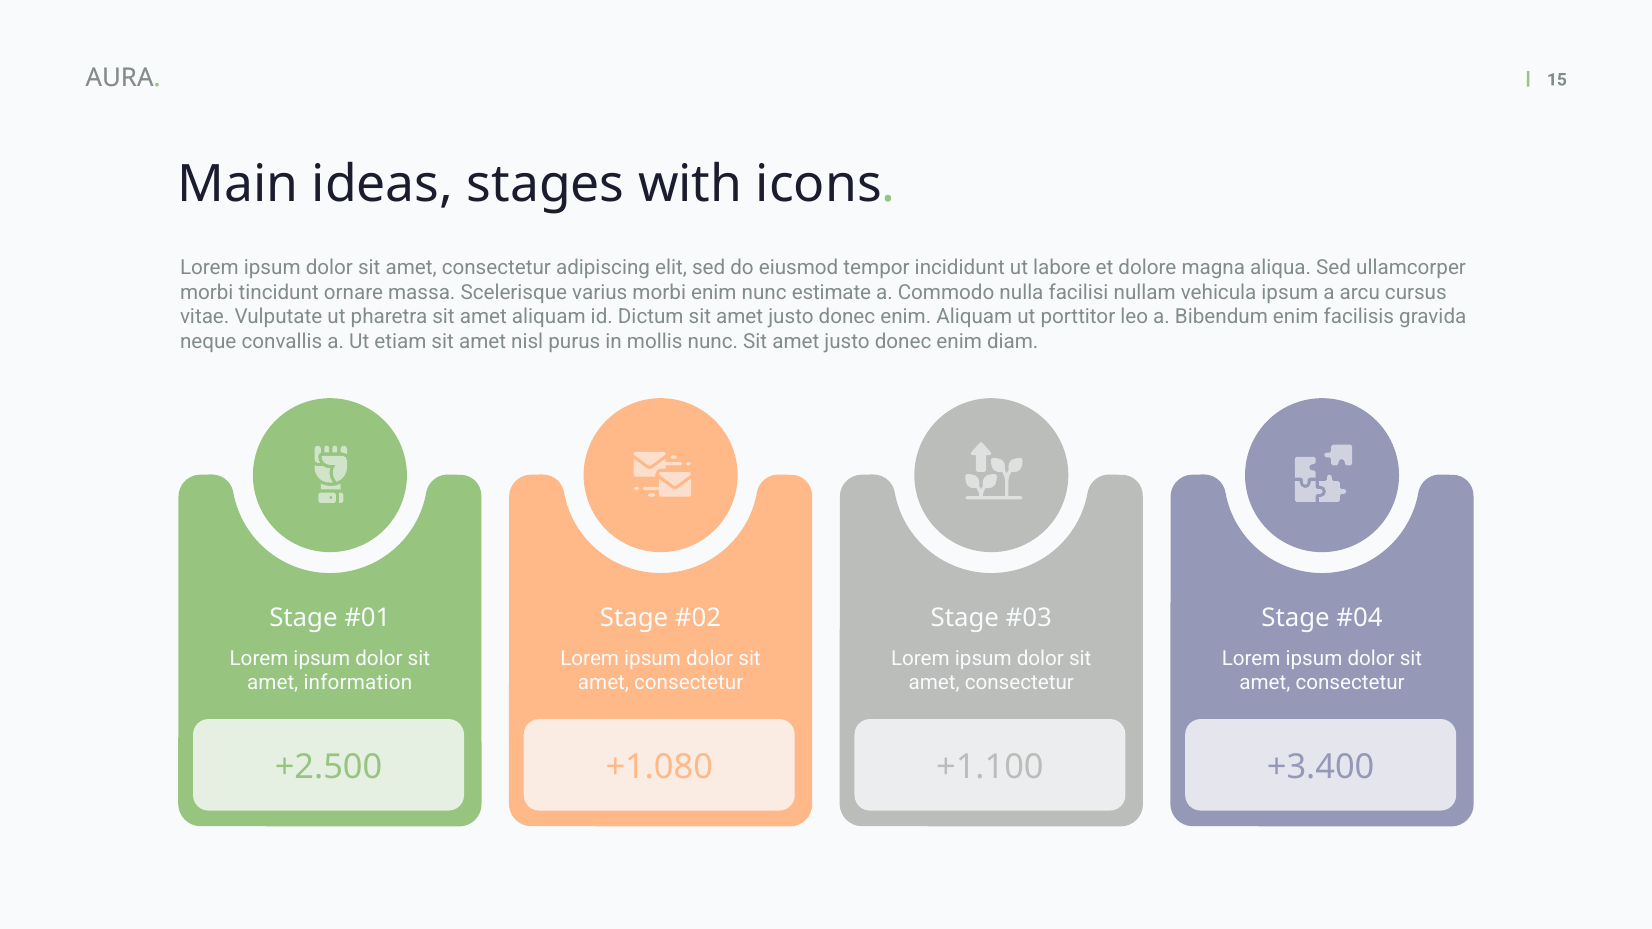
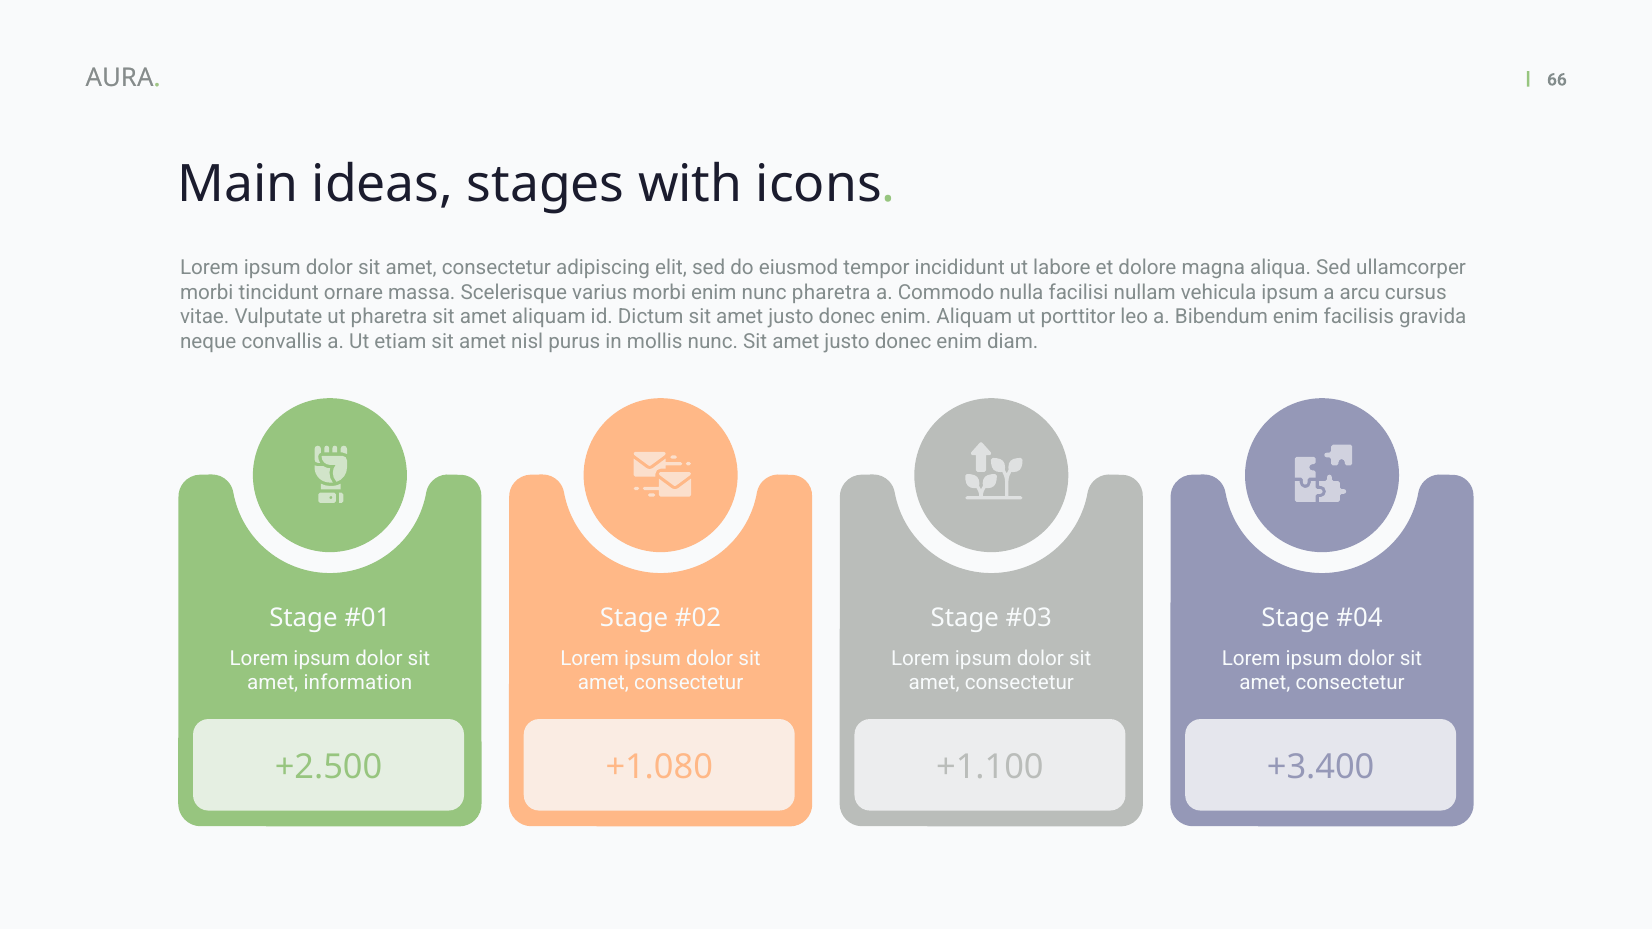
15: 15 -> 66 (1557, 80)
nunc estimate: estimate -> pharetra (831, 292)
